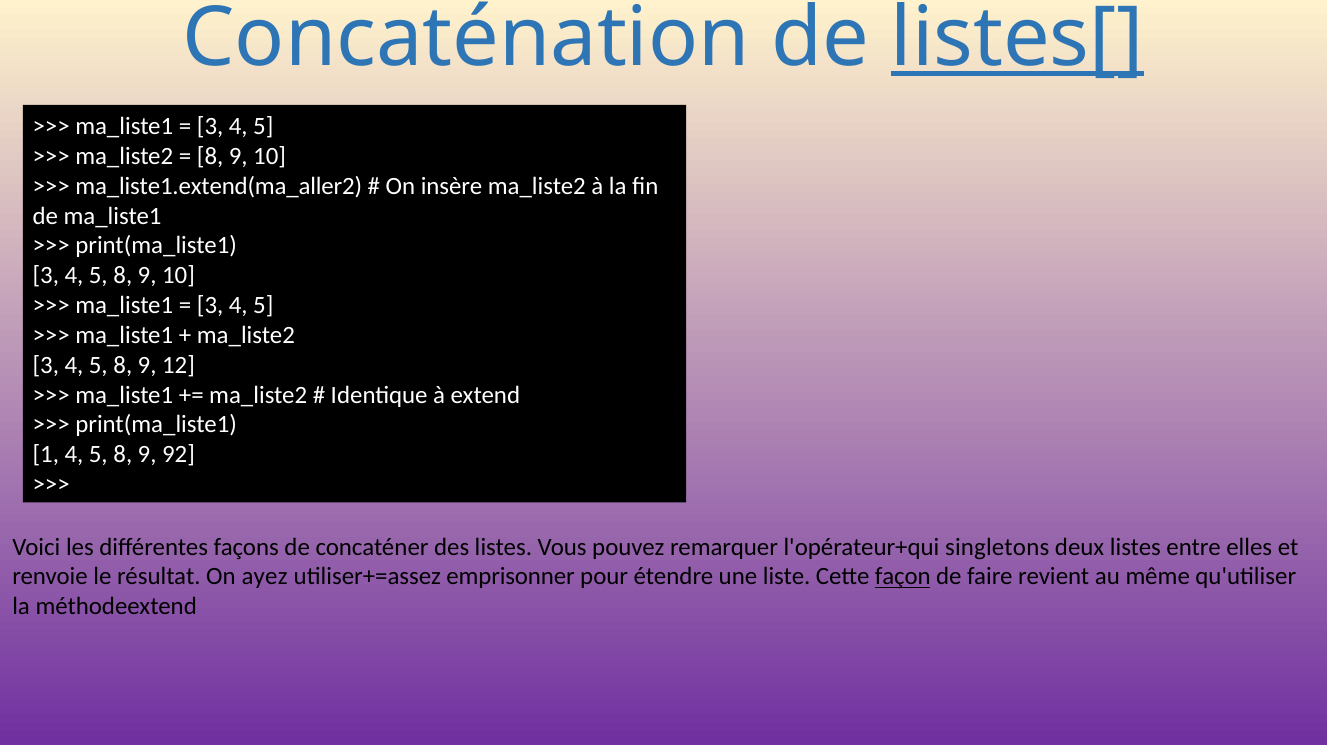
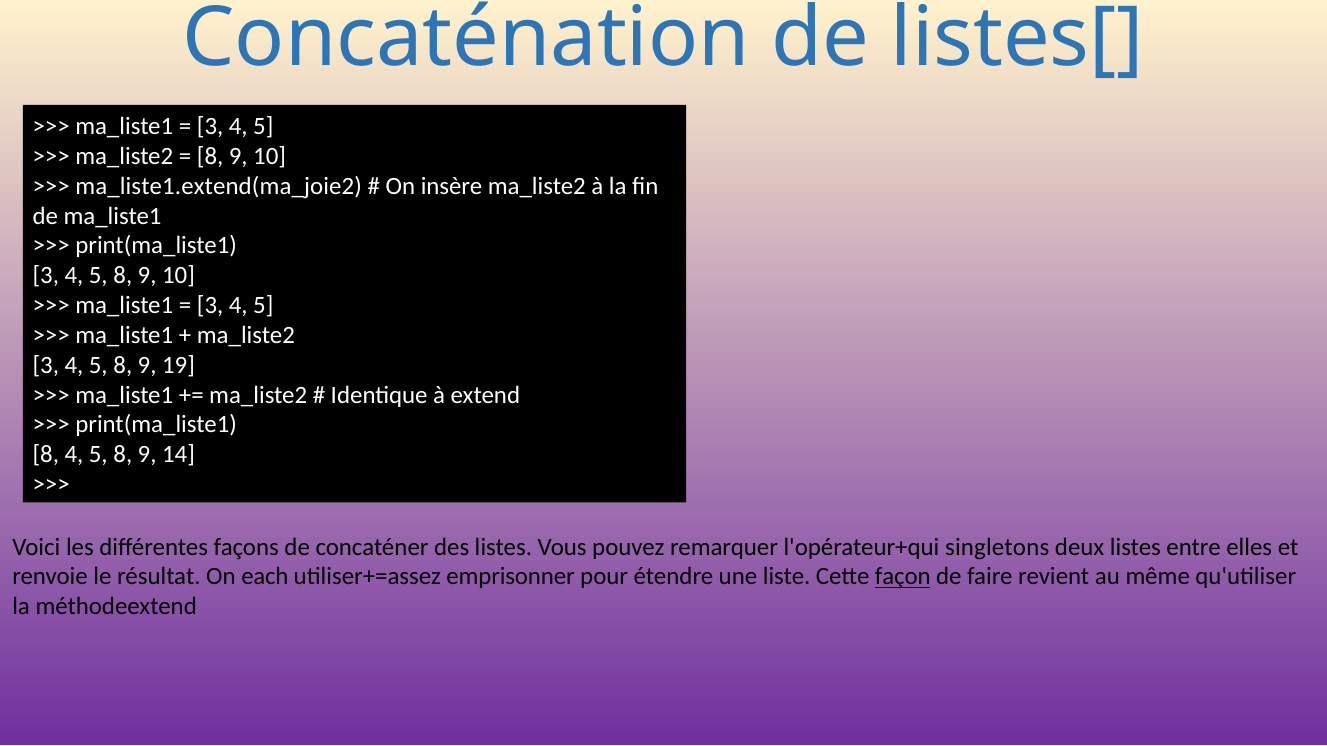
listes[ underline: present -> none (1017, 38)
ma_liste1.extend(ma_aller2: ma_liste1.extend(ma_aller2 -> ma_liste1.extend(ma_joie2 (219, 186)
12: 12 -> 19 (178, 365)
1: 1 -> 8 (46, 455)
92: 92 -> 14 (178, 455)
ayez: ayez -> each (265, 577)
